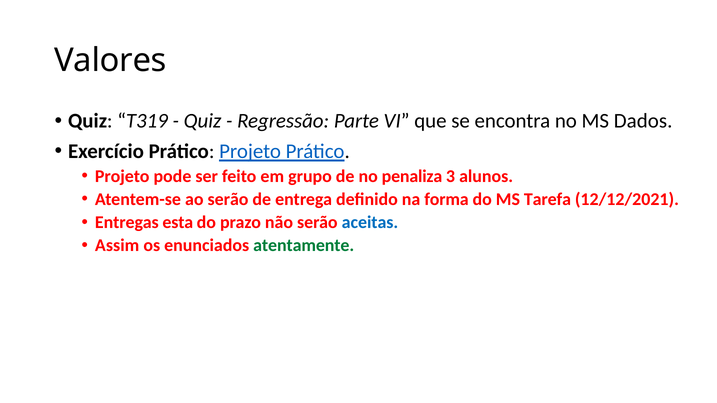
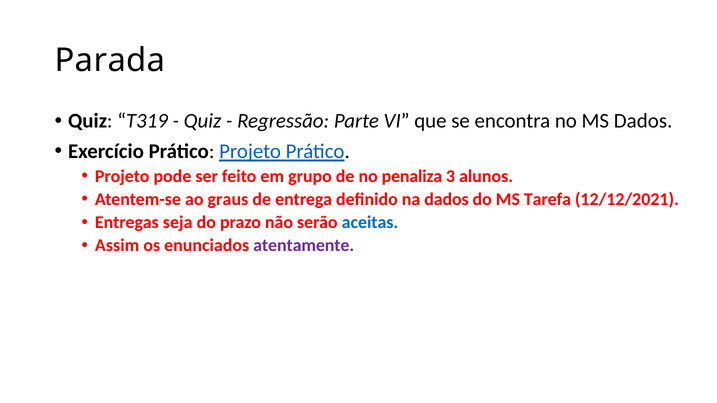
Valores: Valores -> Parada (110, 60)
ao serão: serão -> graus (228, 199)
na forma: forma -> dados (447, 199)
esta: esta -> seja (178, 223)
atentamente colour: green -> purple (304, 246)
